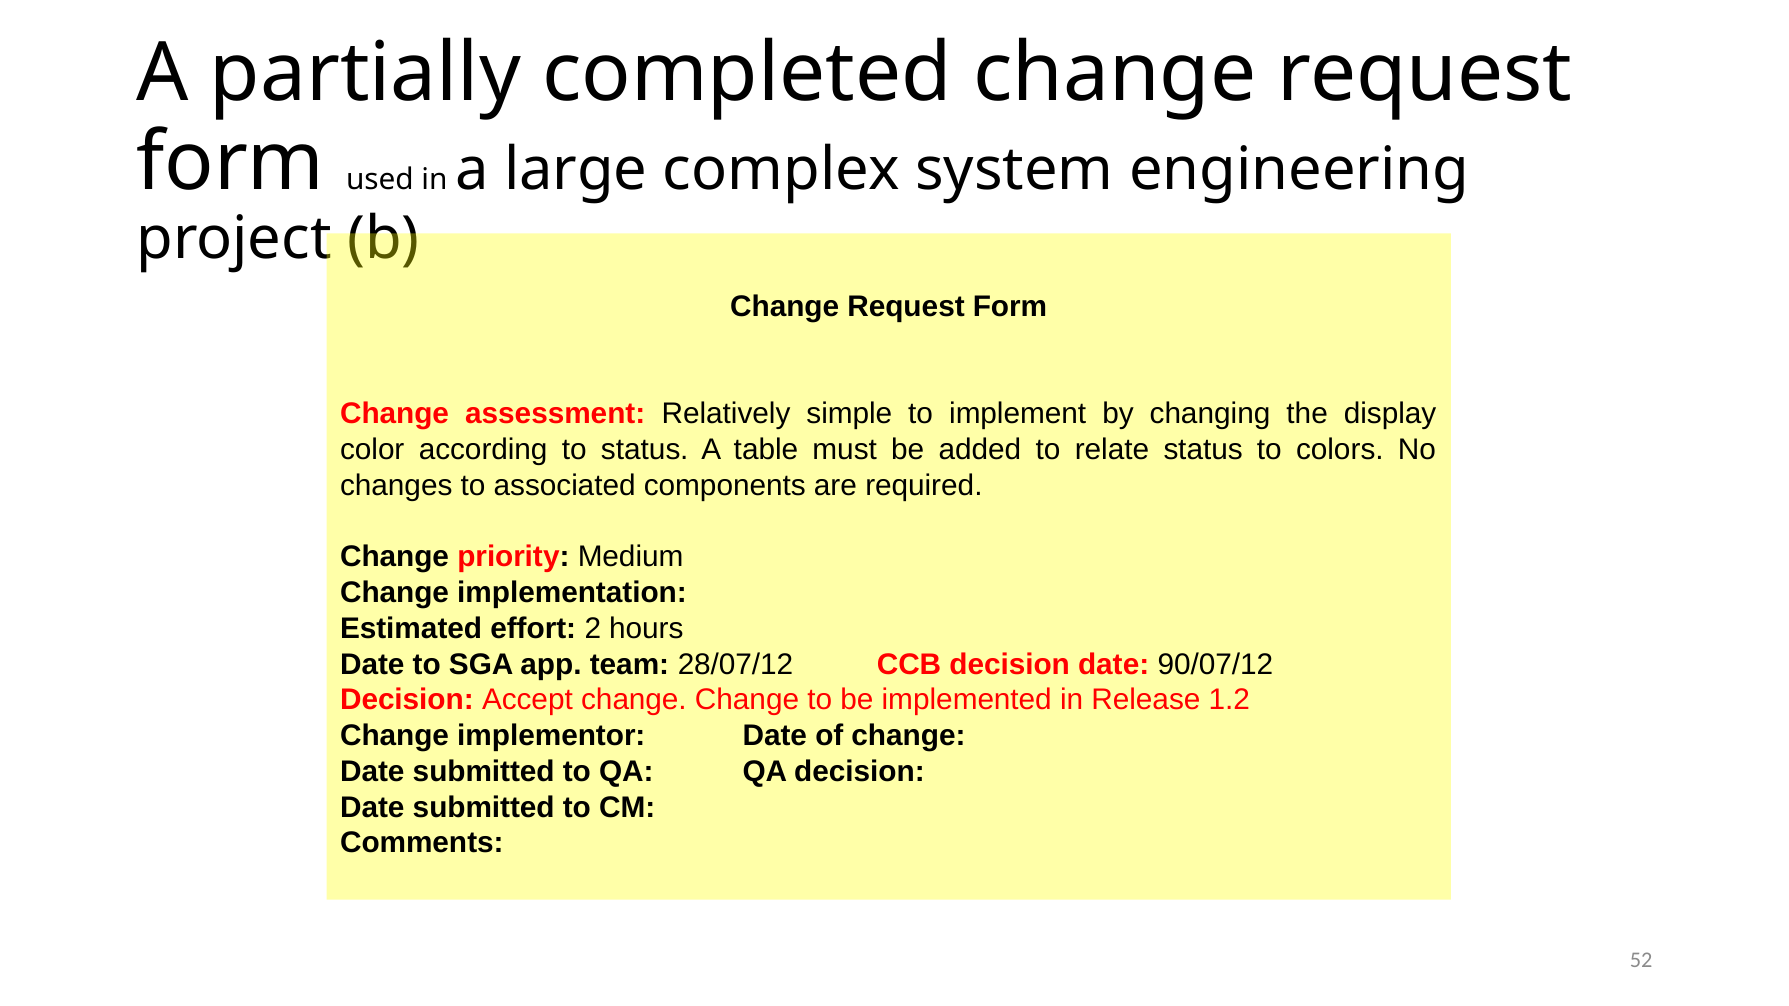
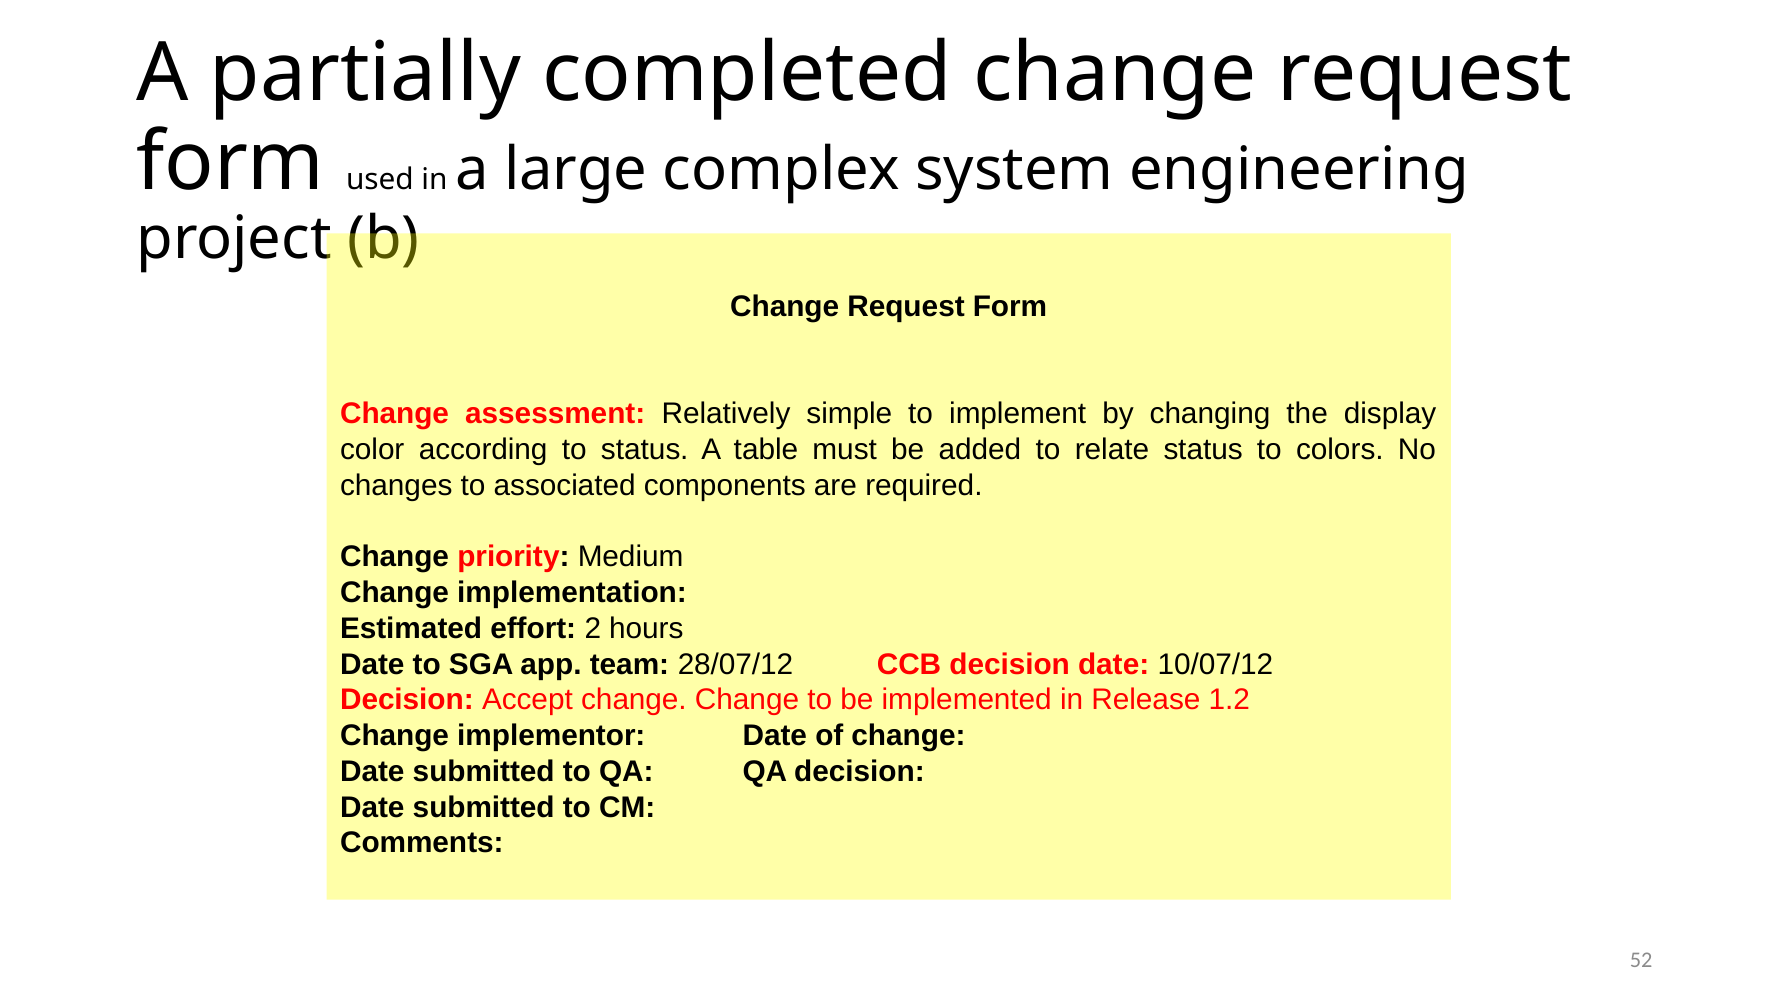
90/07/12: 90/07/12 -> 10/07/12 (1215, 665)
